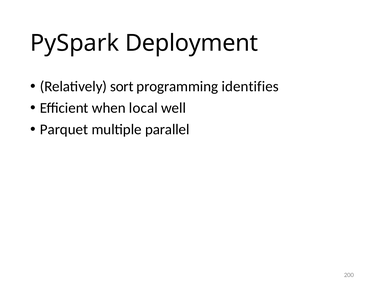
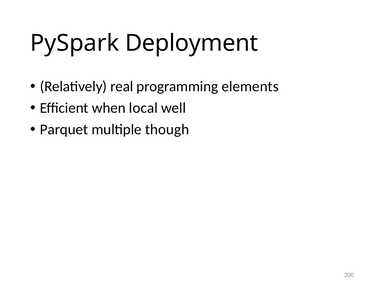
sort: sort -> real (122, 87)
identifies: identifies -> elements (250, 87)
parallel: parallel -> though (167, 130)
